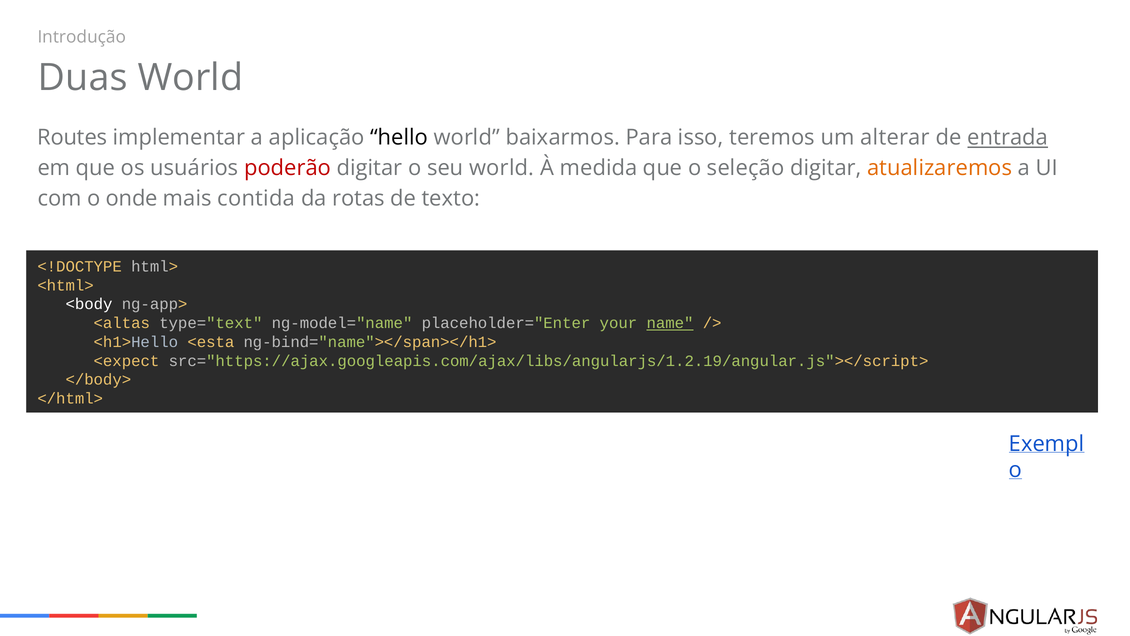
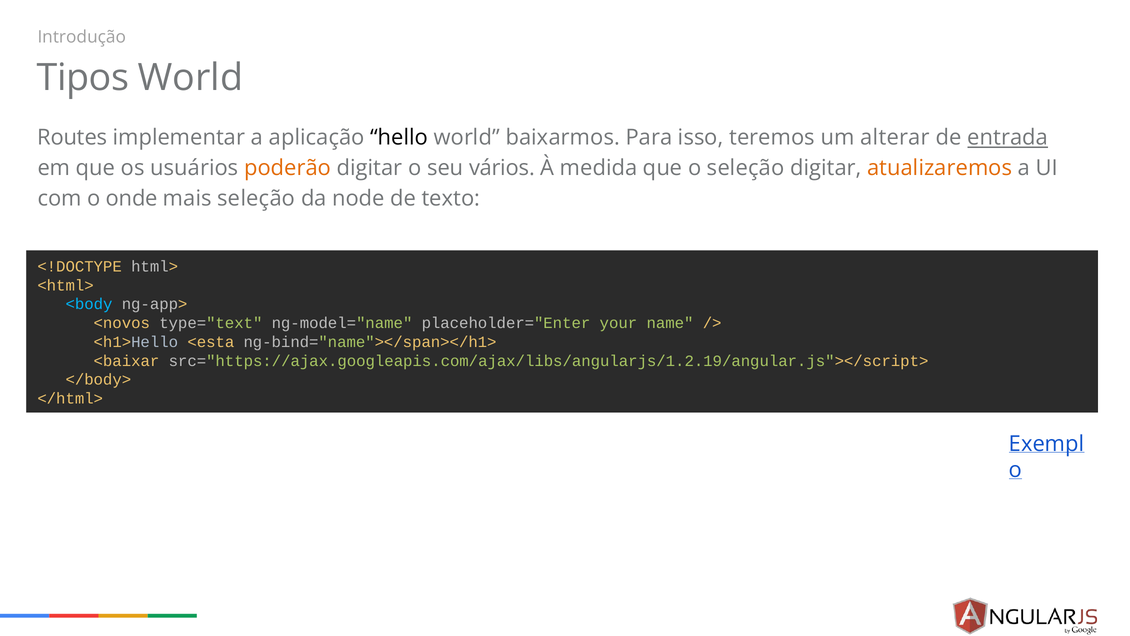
Duas: Duas -> Tipos (83, 78)
poderão colour: red -> orange (288, 168)
seu world: world -> vários (502, 168)
mais contida: contida -> seleção (256, 198)
rotas: rotas -> node (359, 198)
<body colour: white -> light blue (89, 304)
<altas: <altas -> <novos (122, 323)
name underline: present -> none (670, 323)
<expect: <expect -> <baixar (126, 361)
